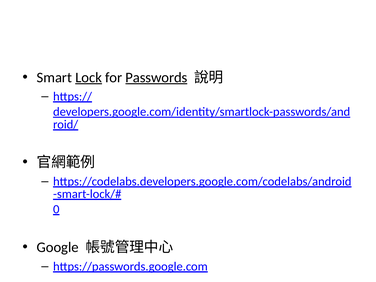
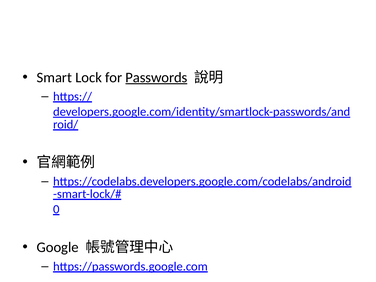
Lock underline: present -> none (89, 77)
